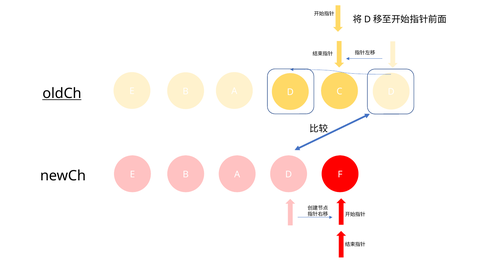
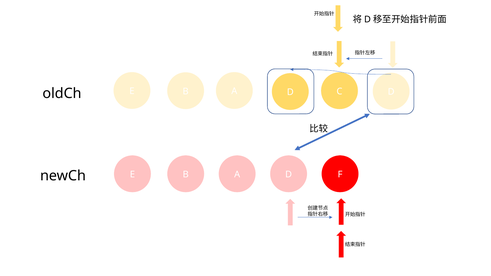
oldCh underline: present -> none (62, 94)
